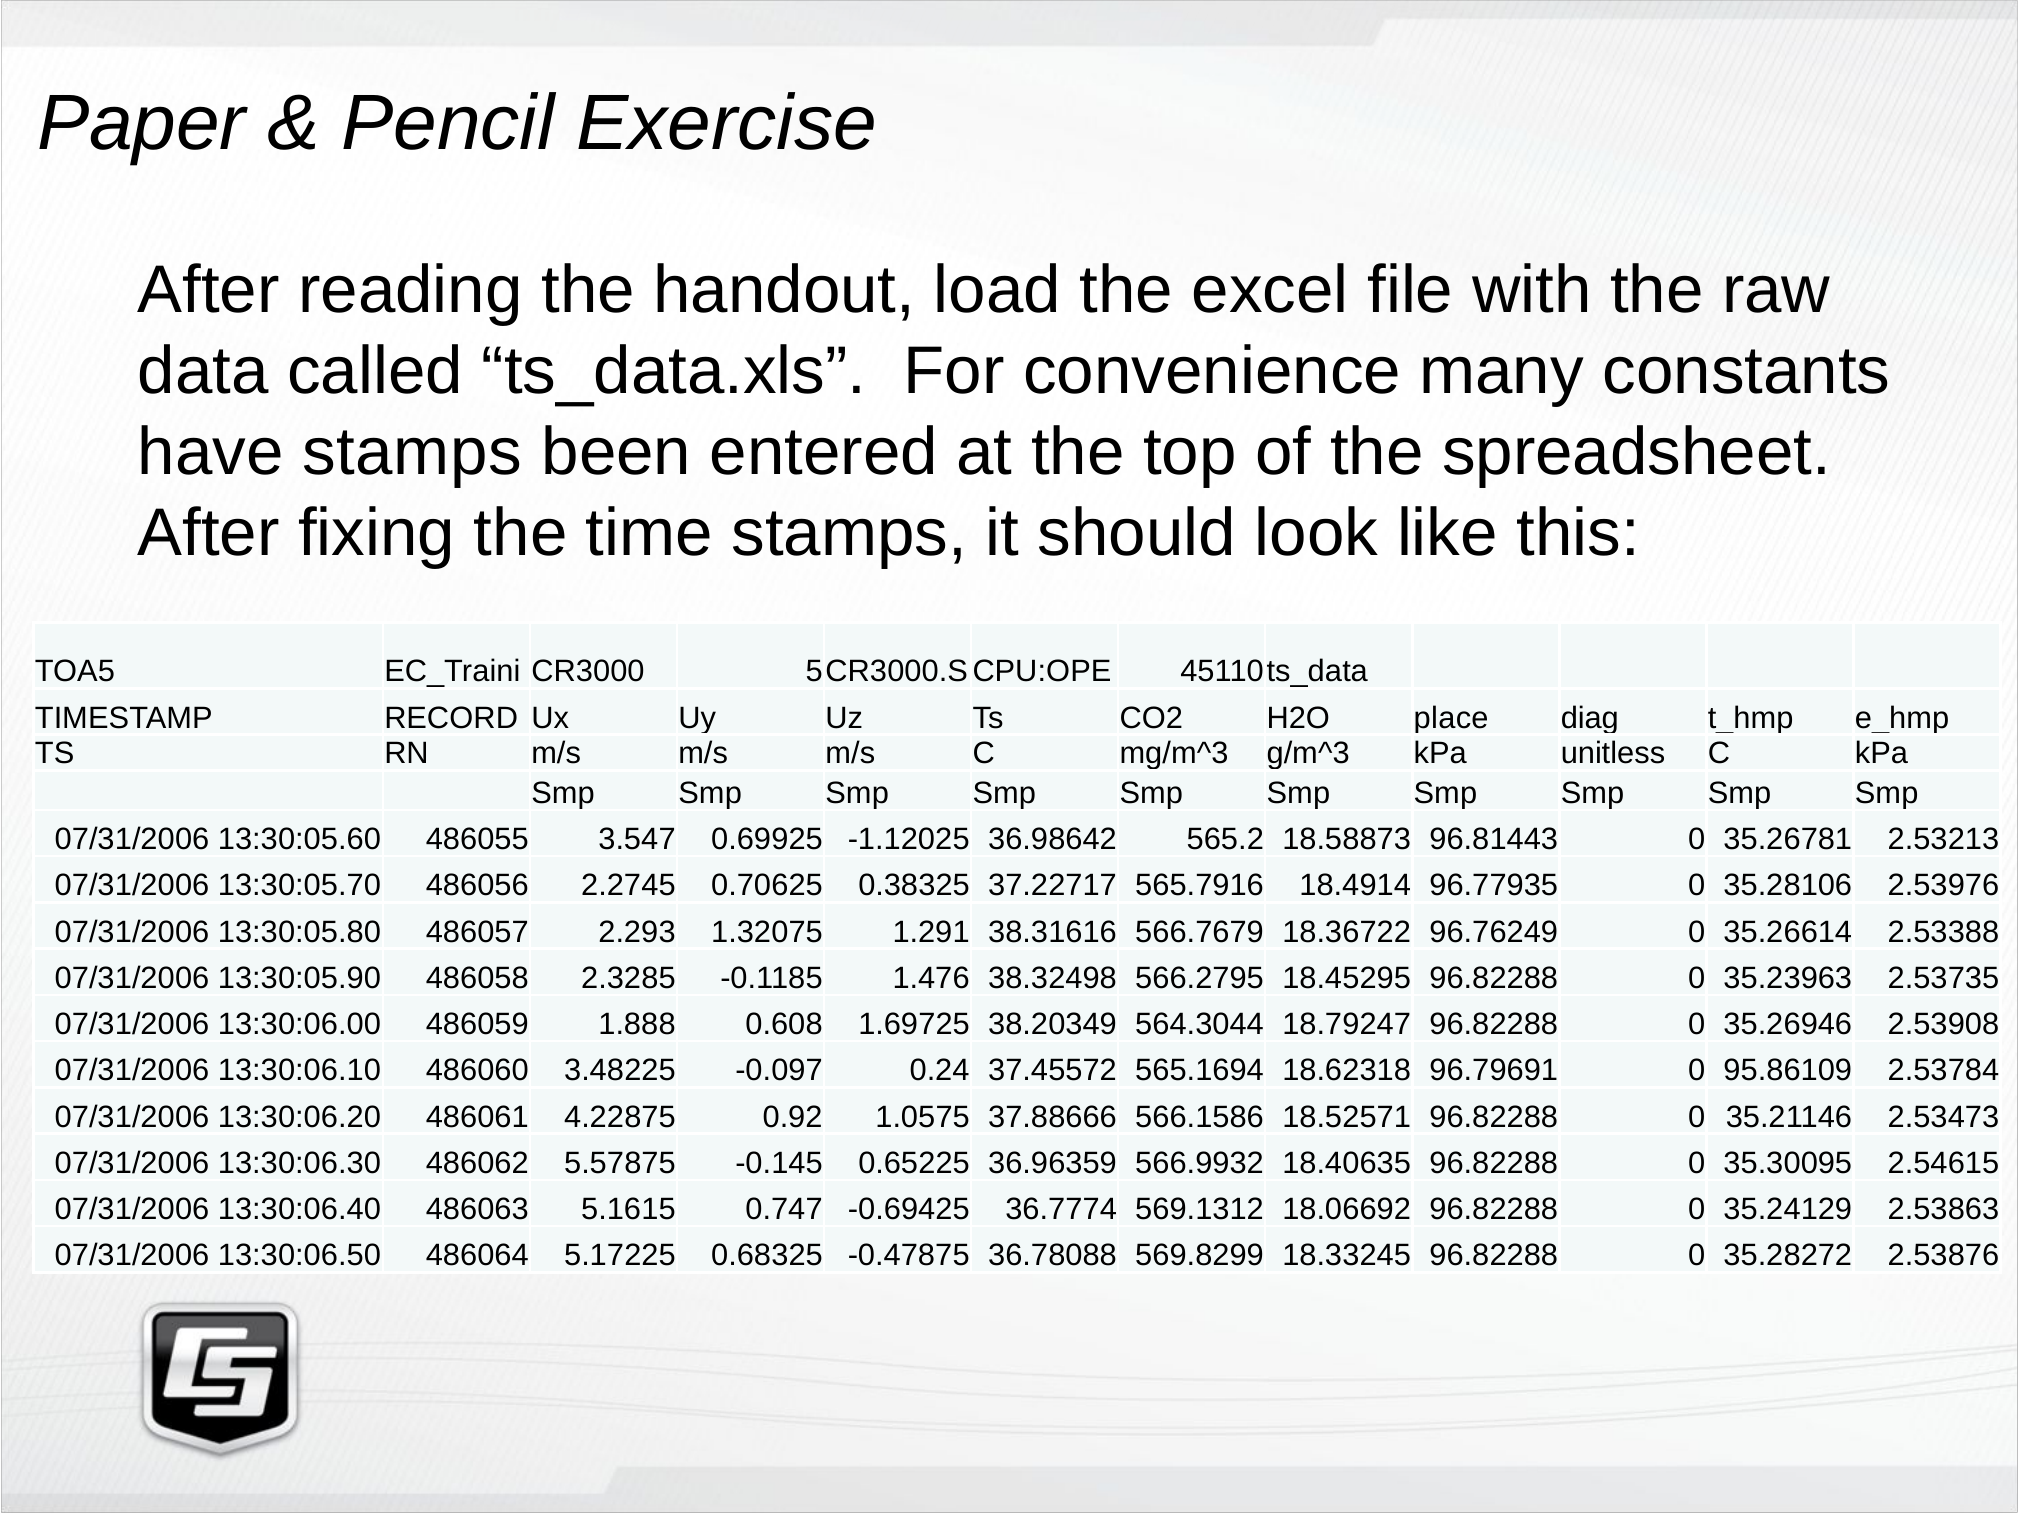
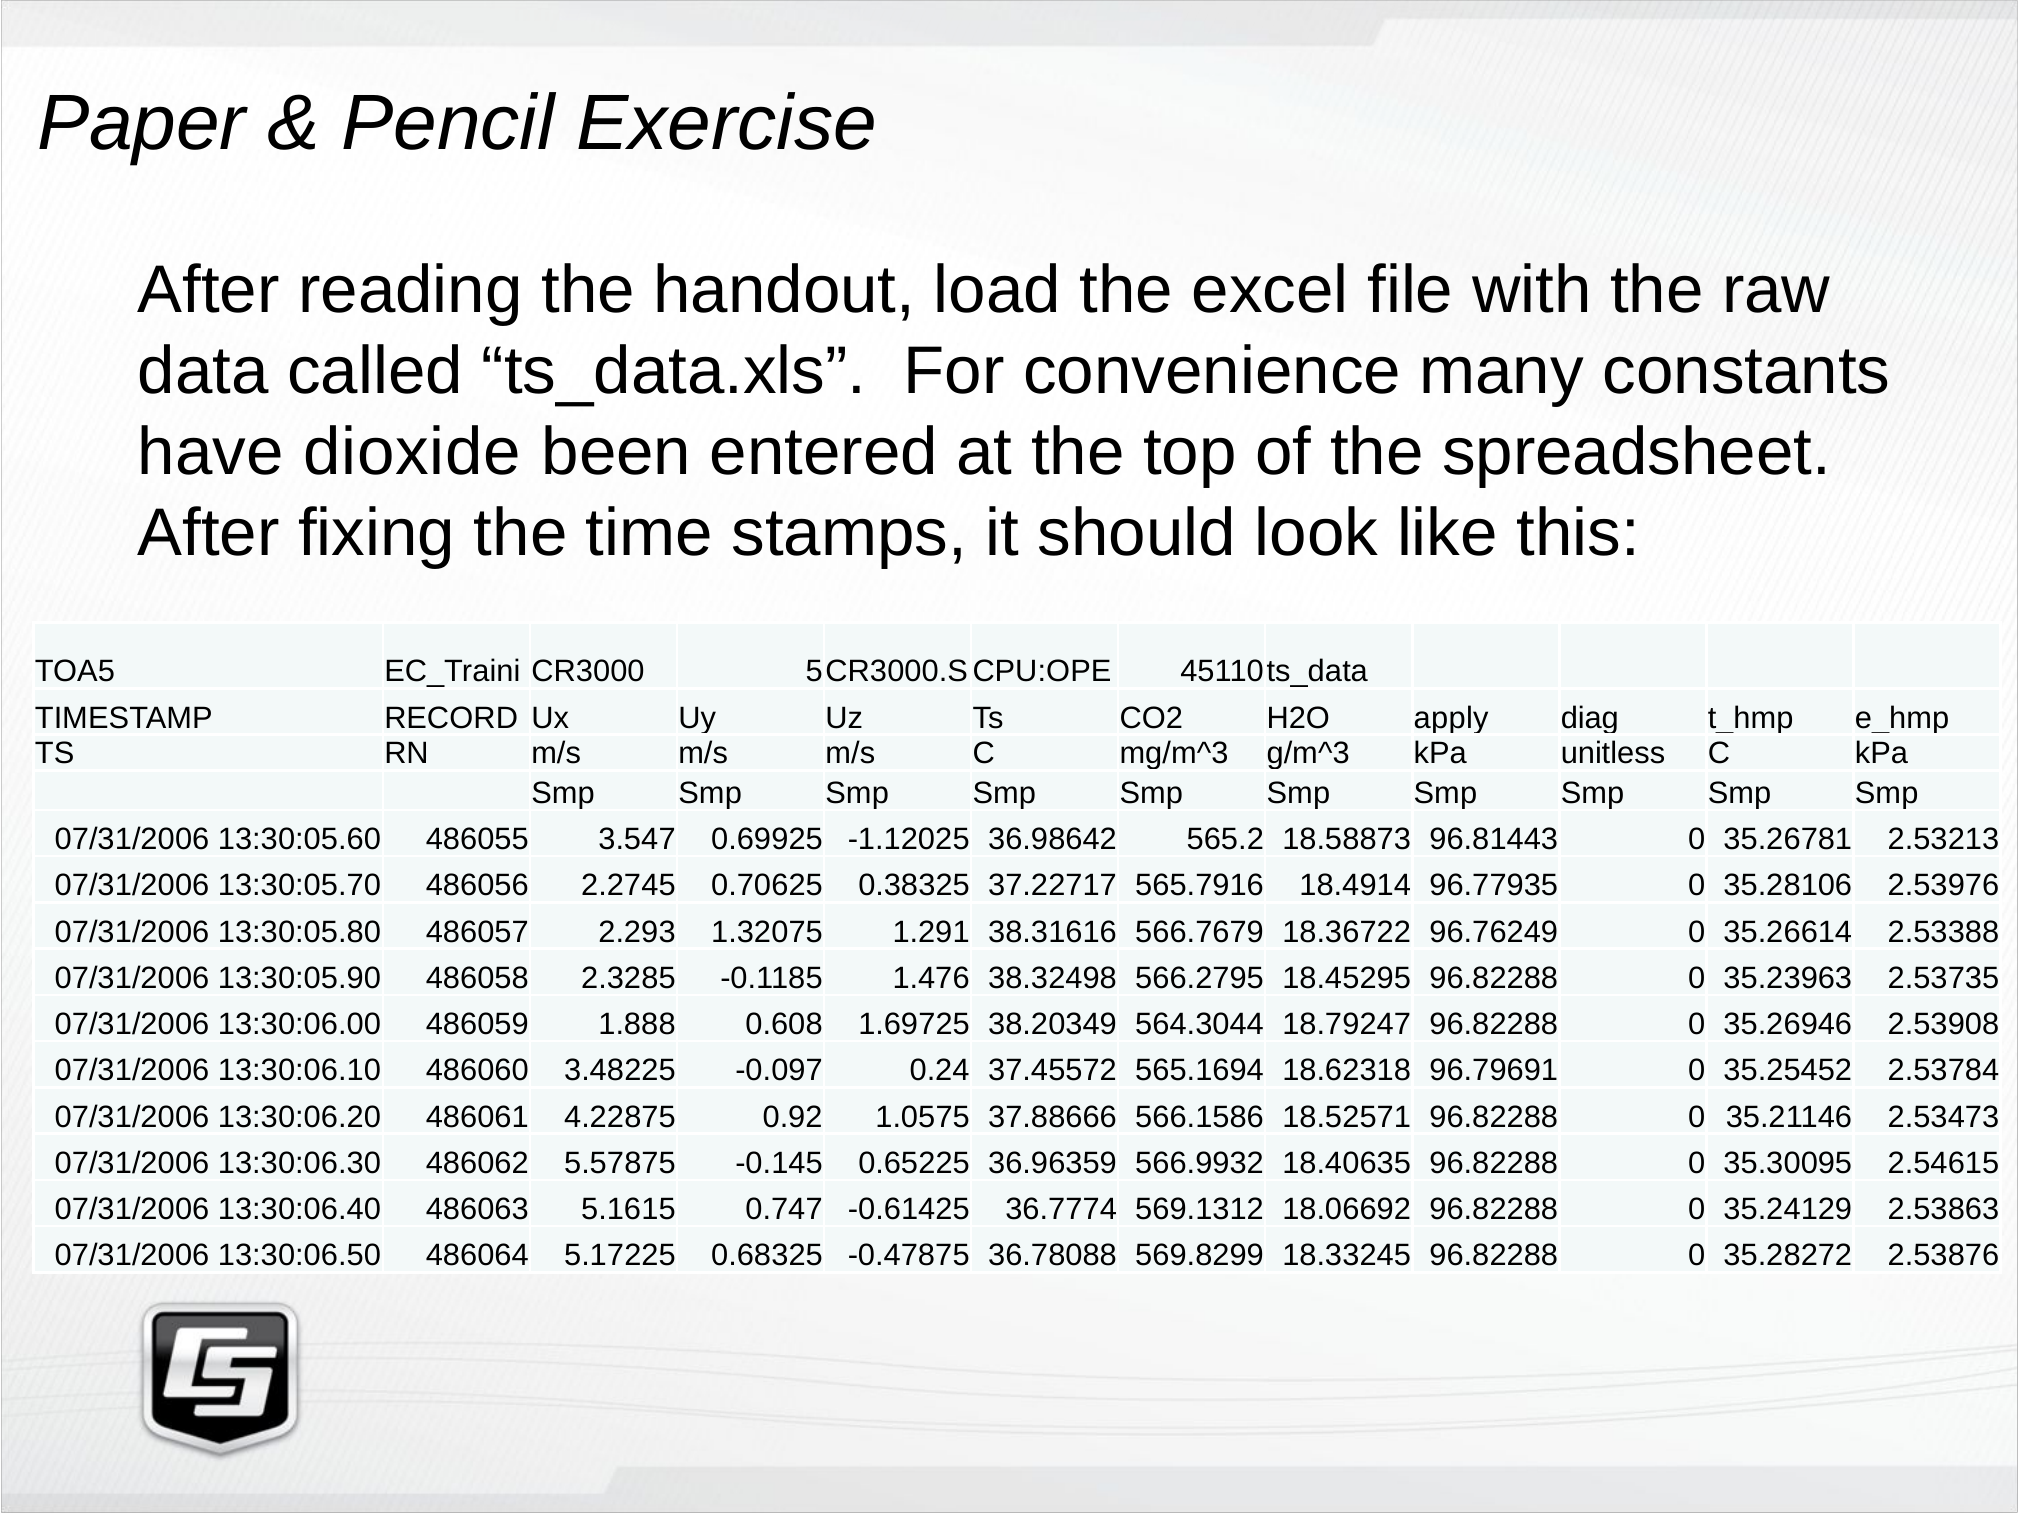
have stamps: stamps -> dioxide (412, 452)
place: place -> apply (1451, 718)
95.86109: 95.86109 -> 35.25452 (1788, 1070)
-0.69425: -0.69425 -> -0.61425 (909, 1209)
